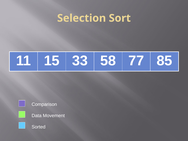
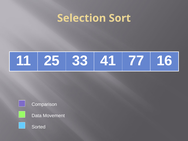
15: 15 -> 25 (52, 61)
58: 58 -> 41 (108, 61)
85: 85 -> 16 (164, 61)
